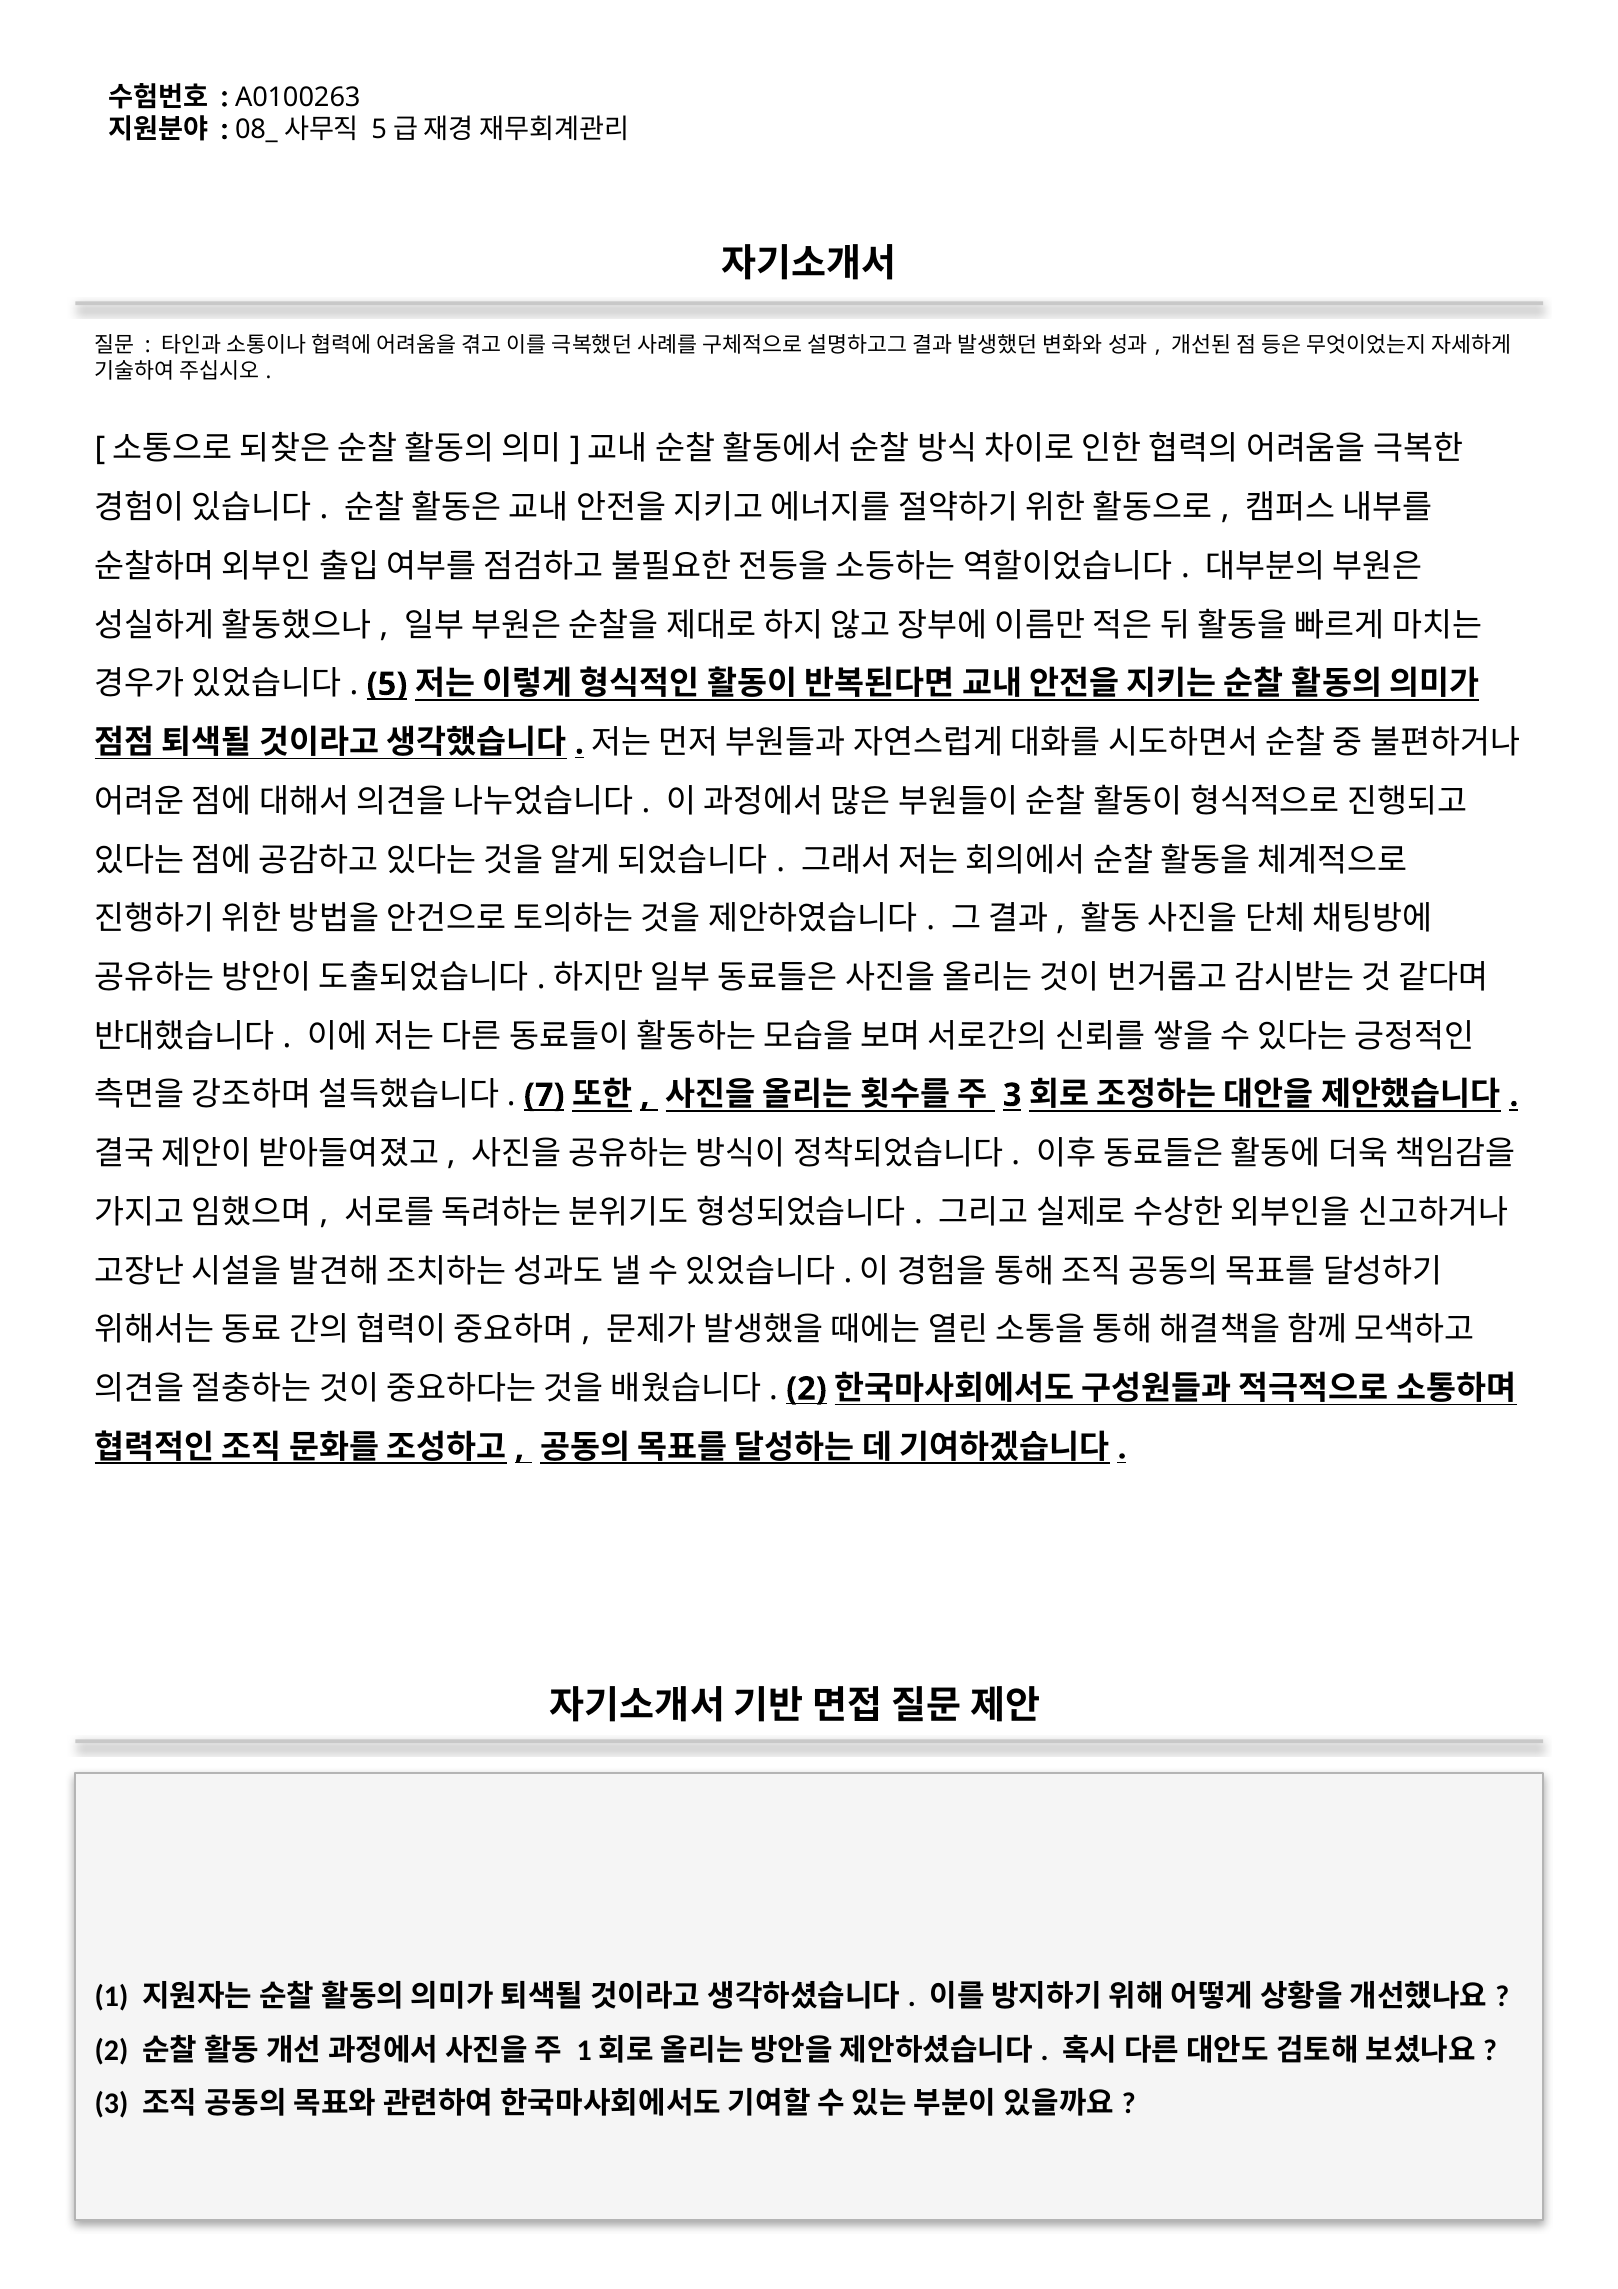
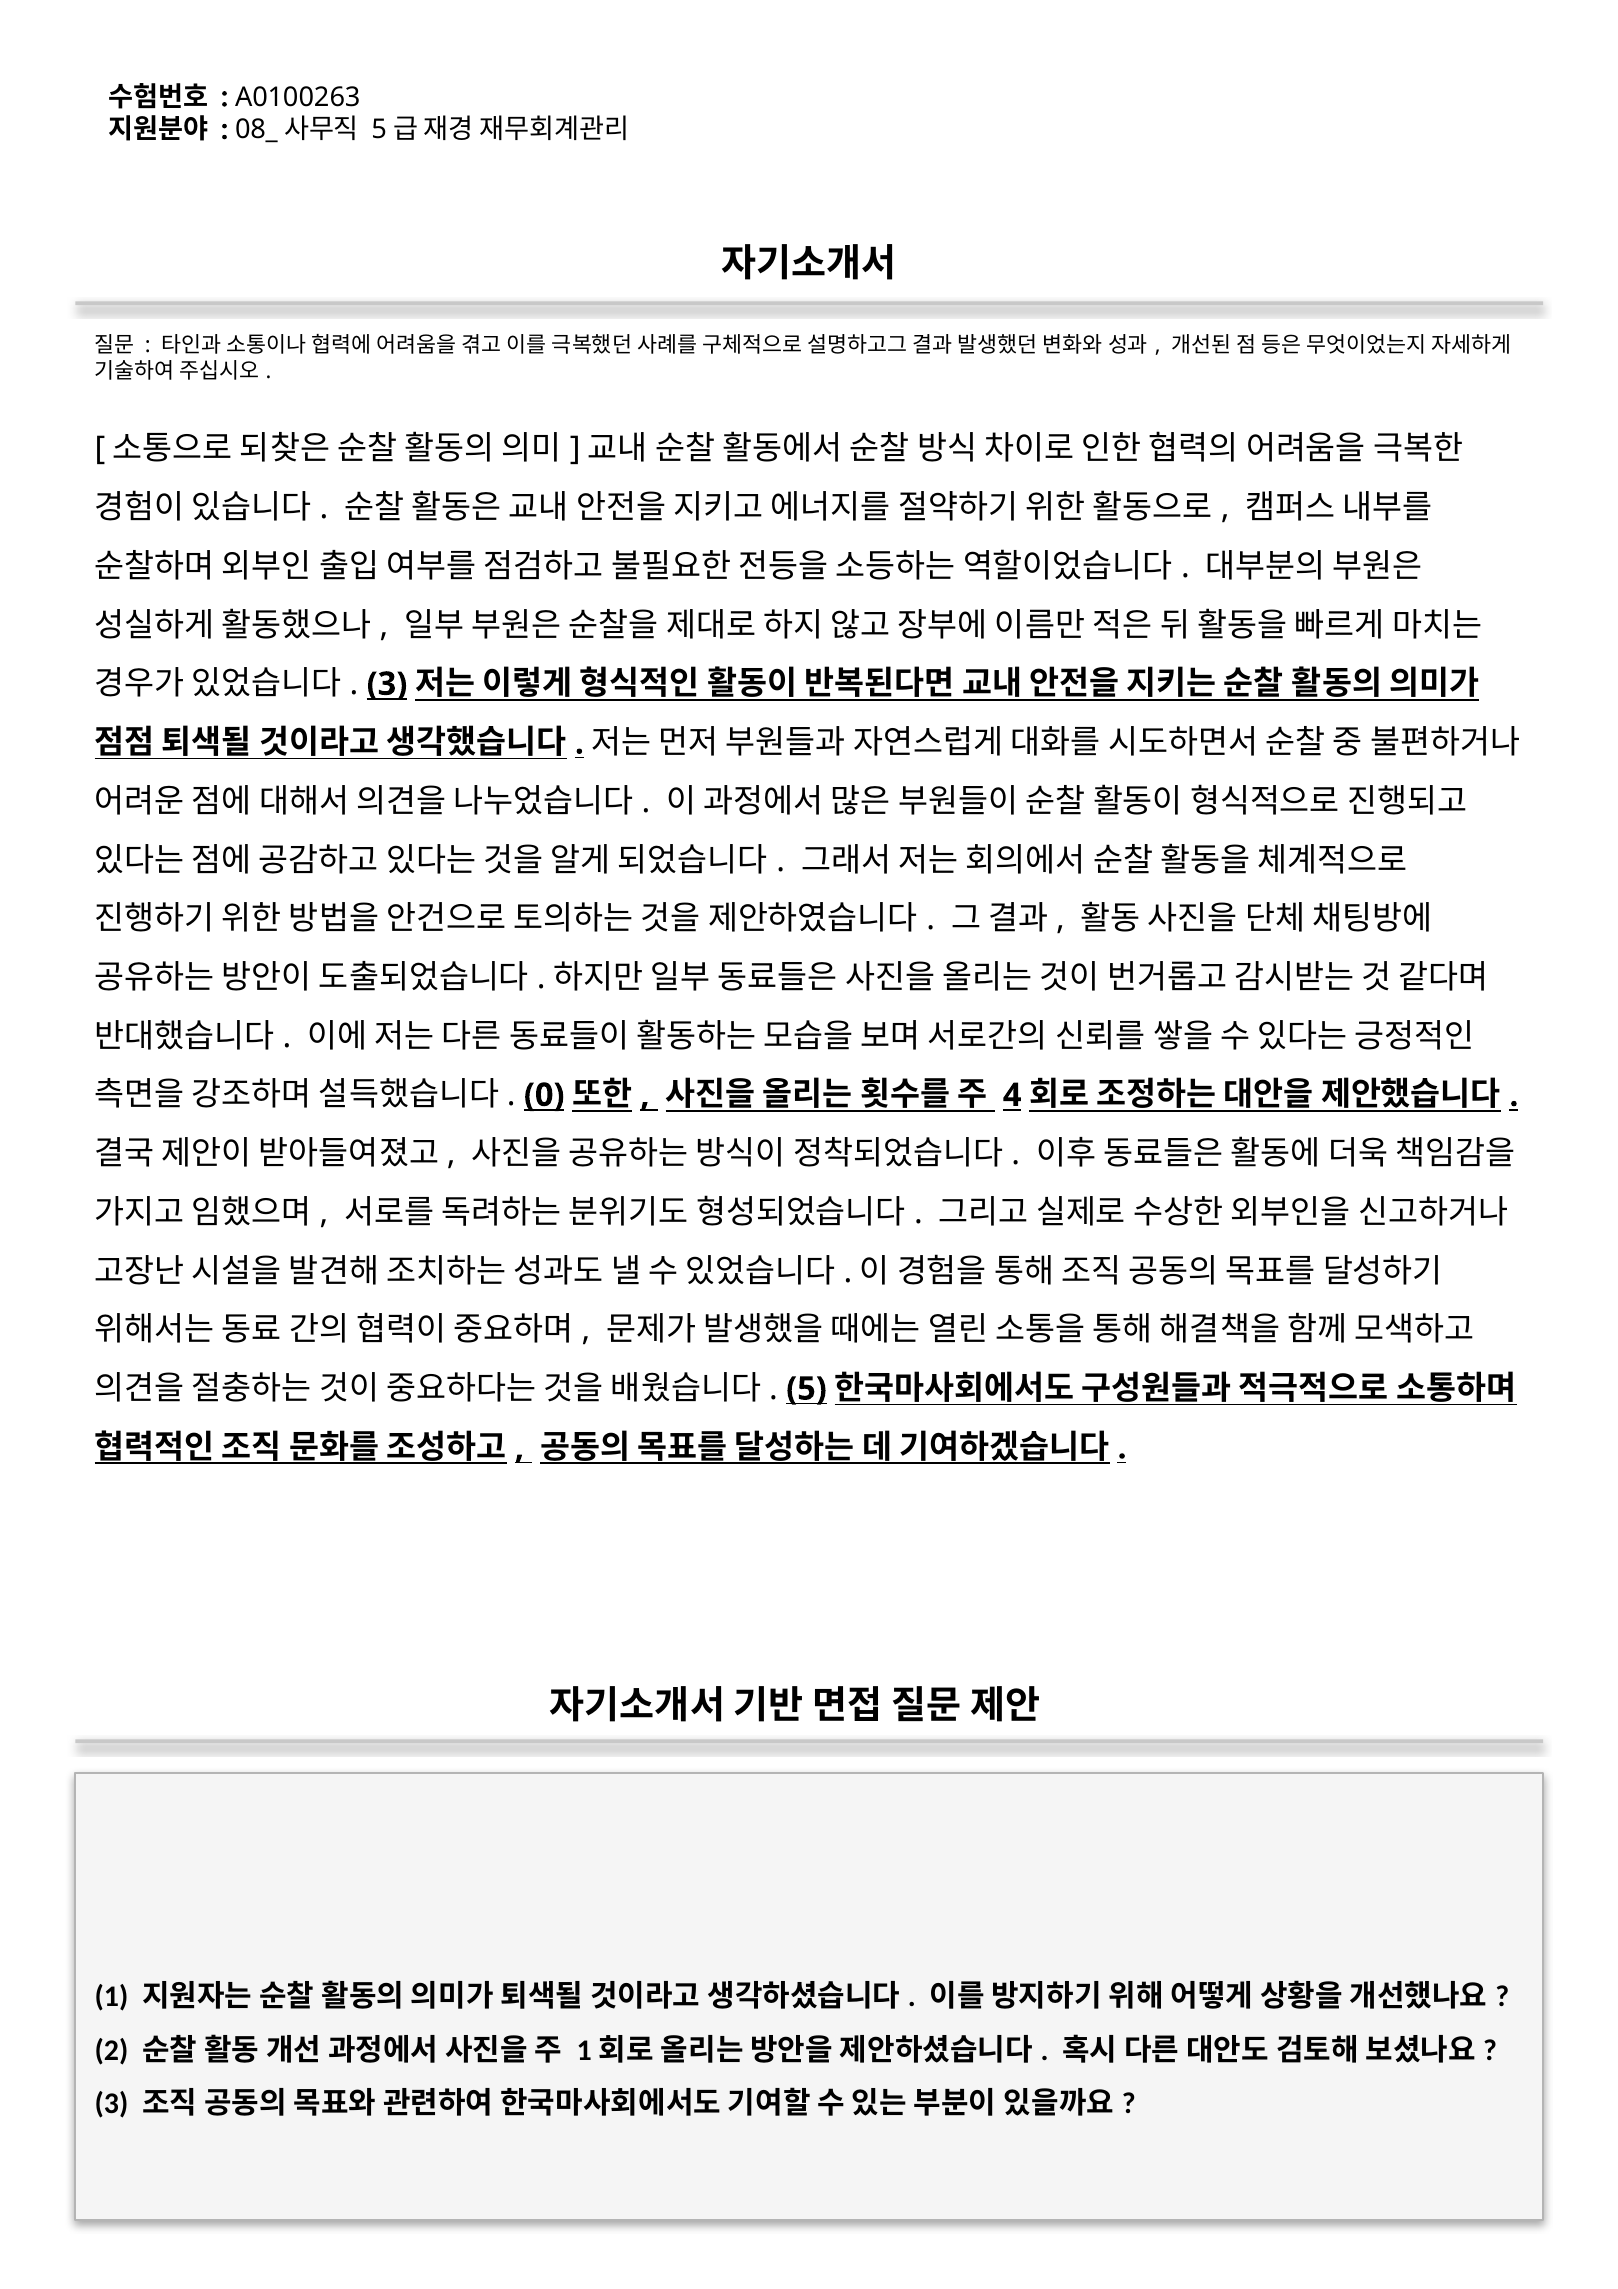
5: 5 -> 3 (387, 684)
7: 7 -> 0 (544, 1095)
3: 3 -> 4 (1012, 1095)
2: 2 -> 5 (807, 1388)
